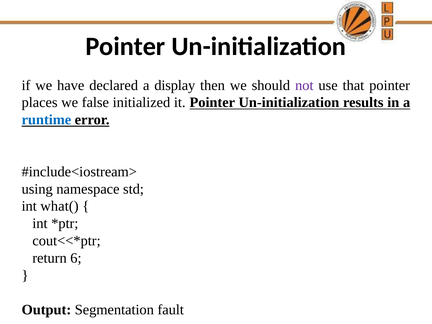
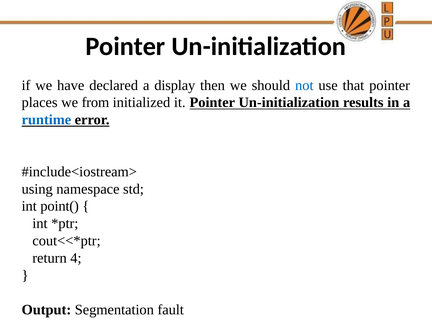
not colour: purple -> blue (304, 85)
false: false -> from (95, 103)
what(: what( -> point( (60, 206)
6: 6 -> 4 (76, 258)
